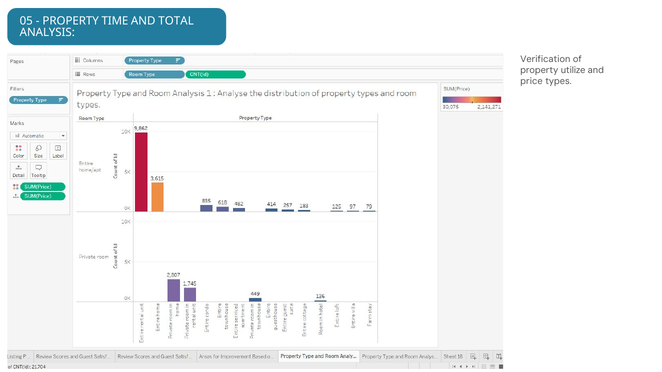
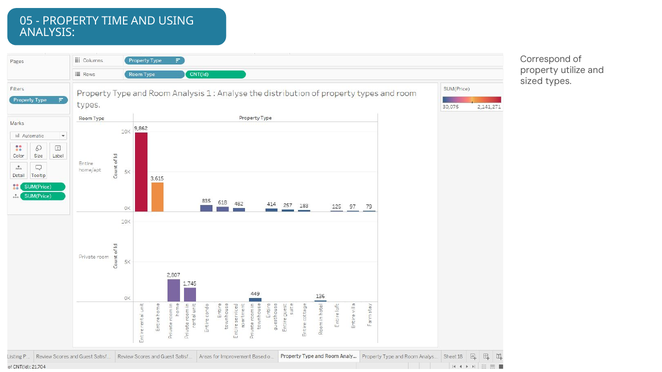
TOTAL: TOTAL -> USING (176, 21)
Verification: Verification -> Correspond (545, 59)
price: price -> sized (532, 81)
